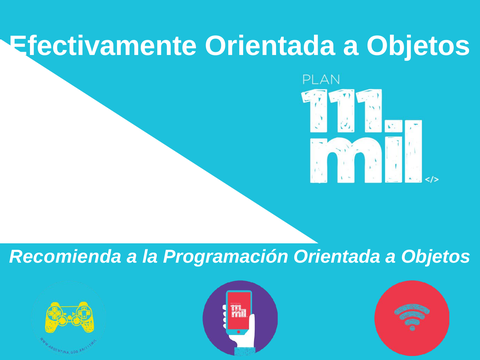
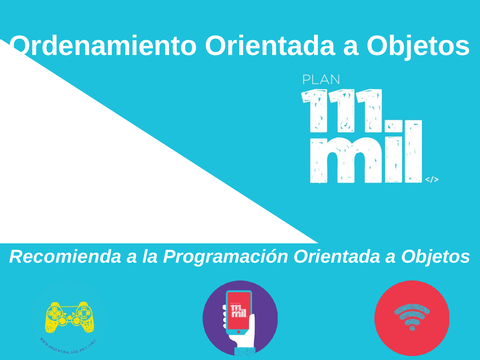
Efectivamente: Efectivamente -> Ordenamiento (103, 46)
